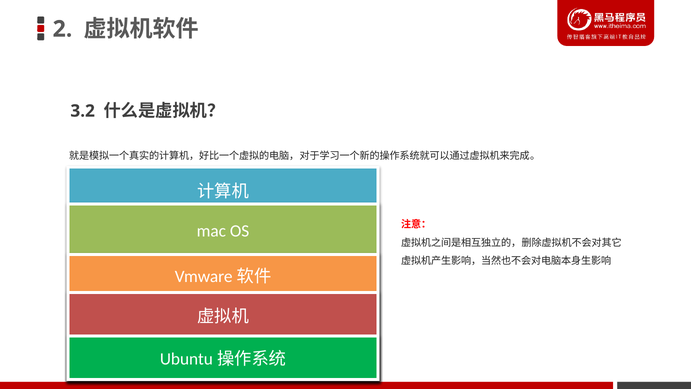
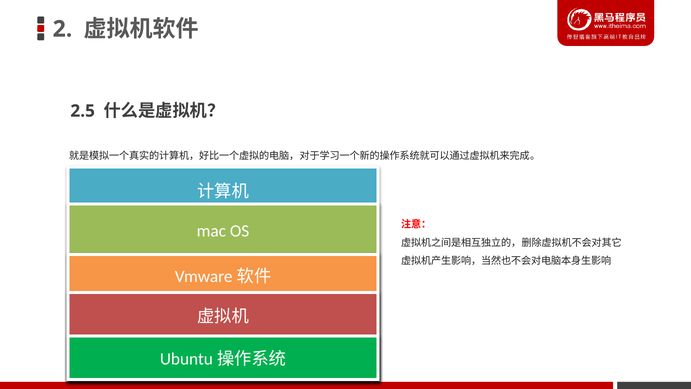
3.2: 3.2 -> 2.5 (83, 111)
